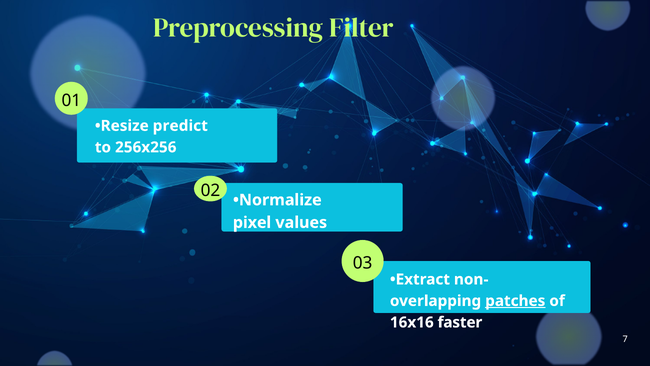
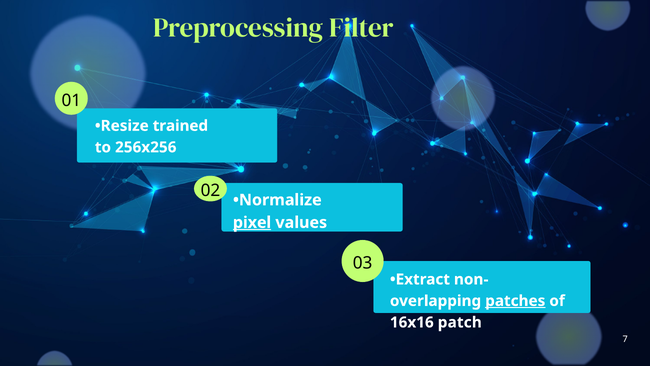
predict: predict -> trained (180, 126)
pixel underline: none -> present (252, 222)
faster: faster -> patch (460, 322)
